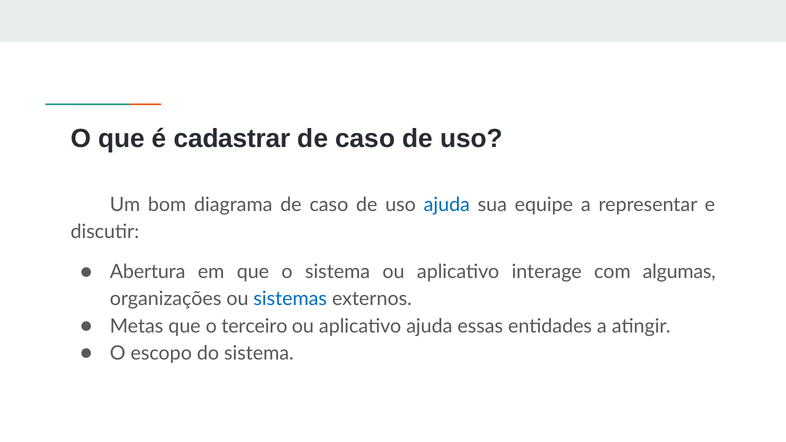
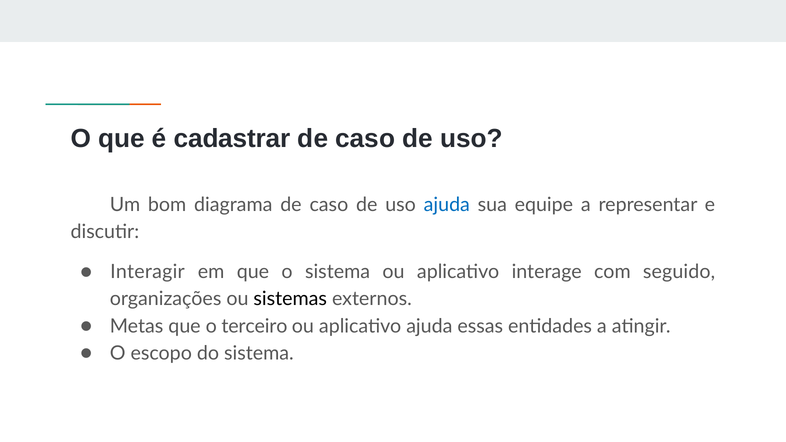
Abertura: Abertura -> Interagir (147, 272)
algumas: algumas -> seguido (679, 272)
sistemas colour: blue -> black (290, 299)
